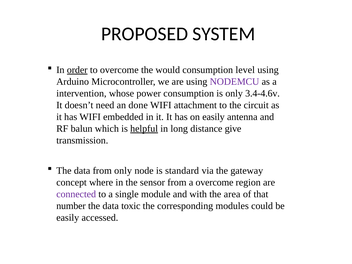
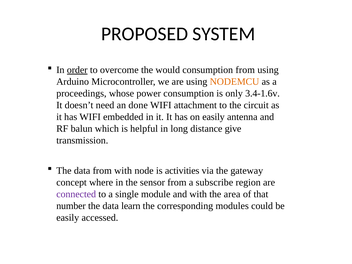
consumption level: level -> from (245, 70)
NODEMCU colour: purple -> orange (235, 82)
intervention: intervention -> proceedings (81, 93)
3.4-4.6v: 3.4-4.6v -> 3.4-1.6v (263, 93)
helpful underline: present -> none (144, 129)
from only: only -> with (123, 171)
standard: standard -> activities (182, 171)
a overcome: overcome -> subscribe (214, 182)
toxic: toxic -> learn (131, 206)
